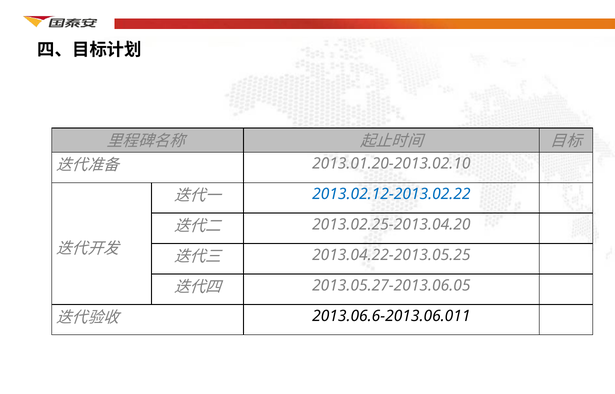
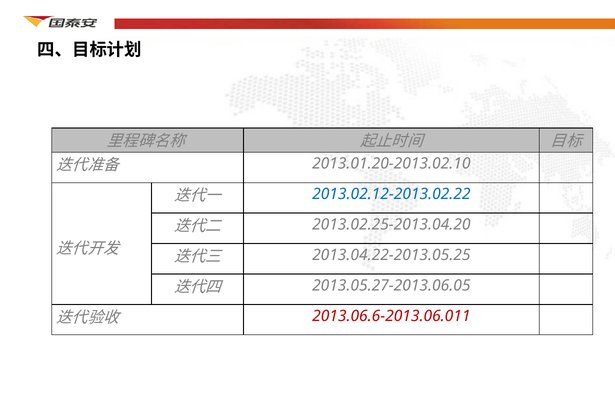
2013.06.6-2013.06.011 colour: black -> red (391, 316)
